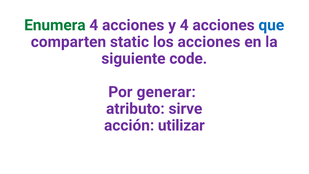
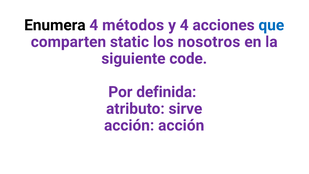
Enumera colour: green -> black (55, 25)
acciones: acciones -> métodos (133, 25)
los acciones: acciones -> nosotros (209, 42)
generar: generar -> definida (166, 92)
acción utilizar: utilizar -> acción (181, 125)
